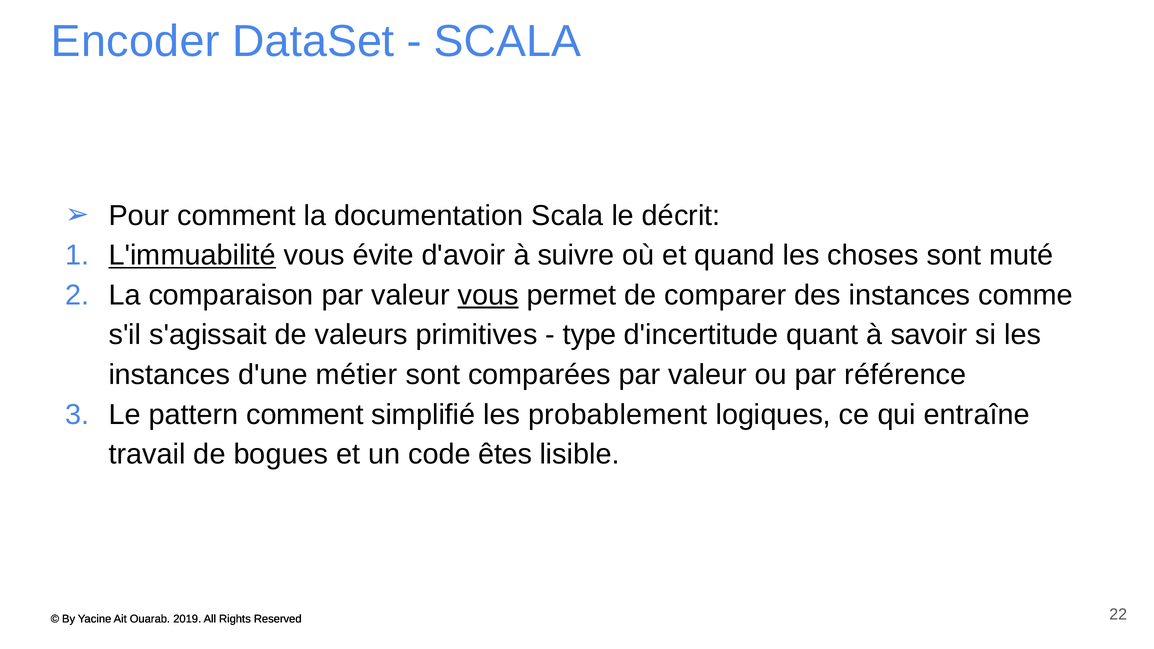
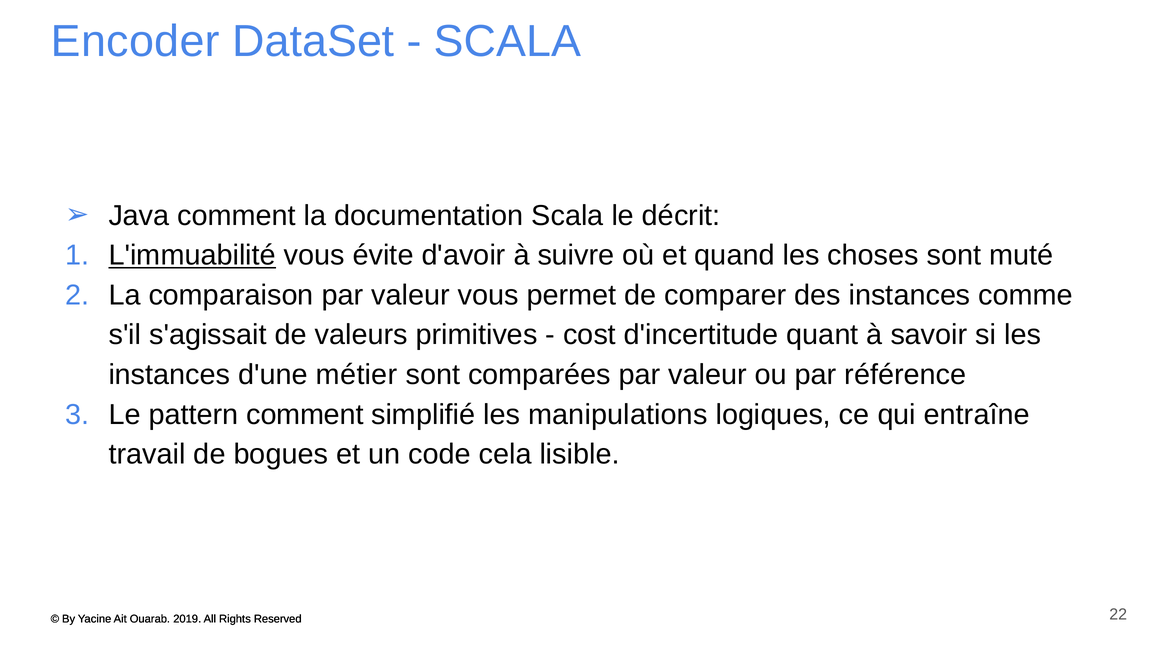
Pour: Pour -> Java (139, 216)
vous underline: present -> none (488, 295)
type: type -> cost (590, 335)
probablement: probablement -> manipulations (618, 415)
êtes: êtes -> cela (505, 454)
